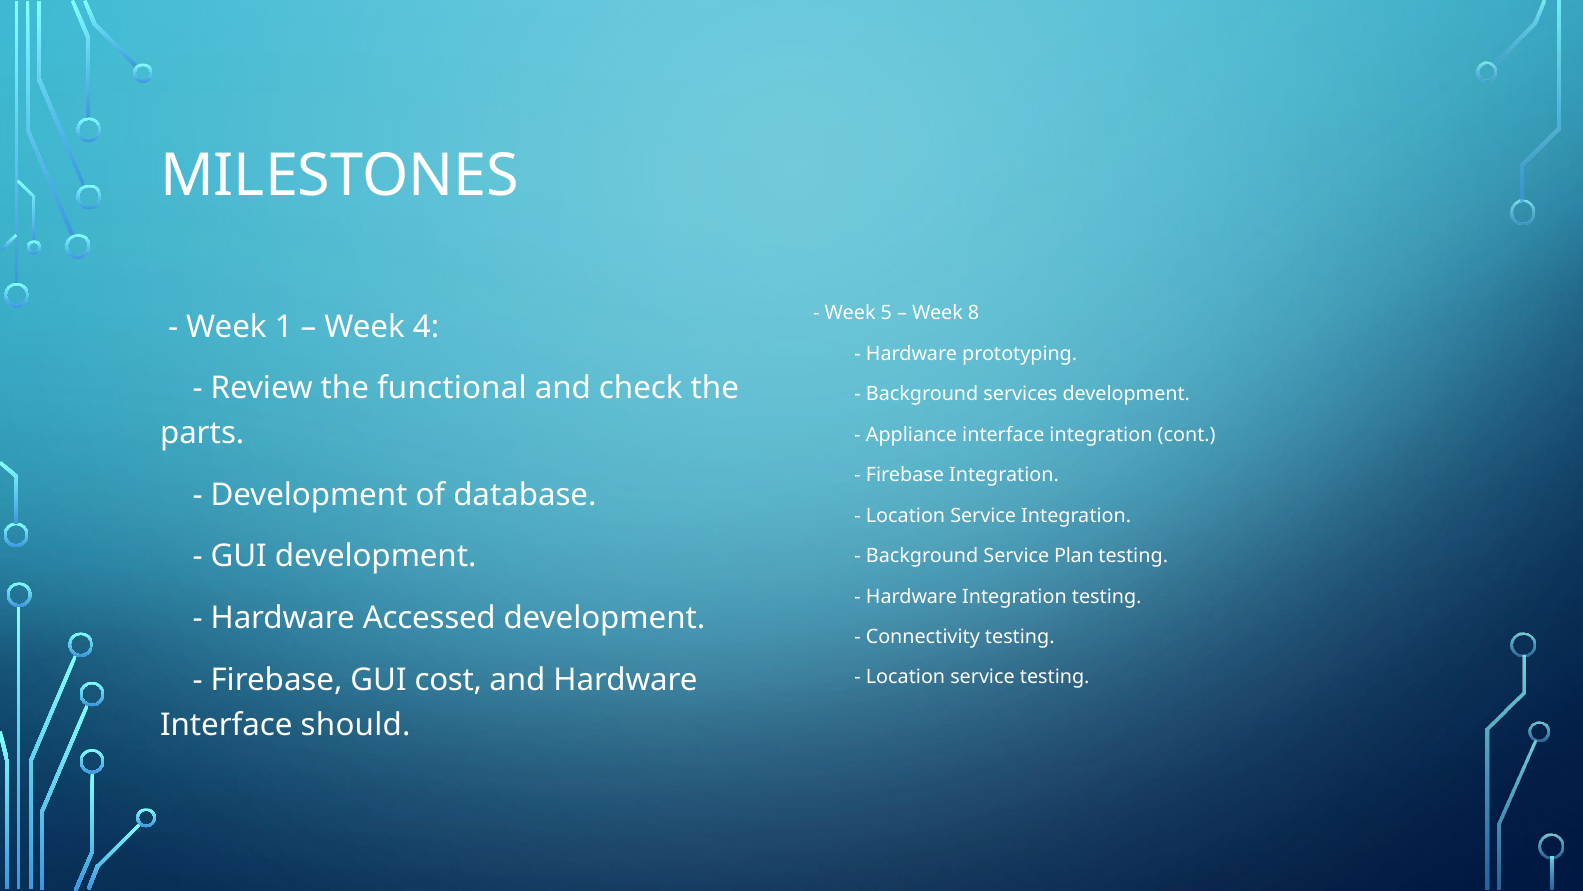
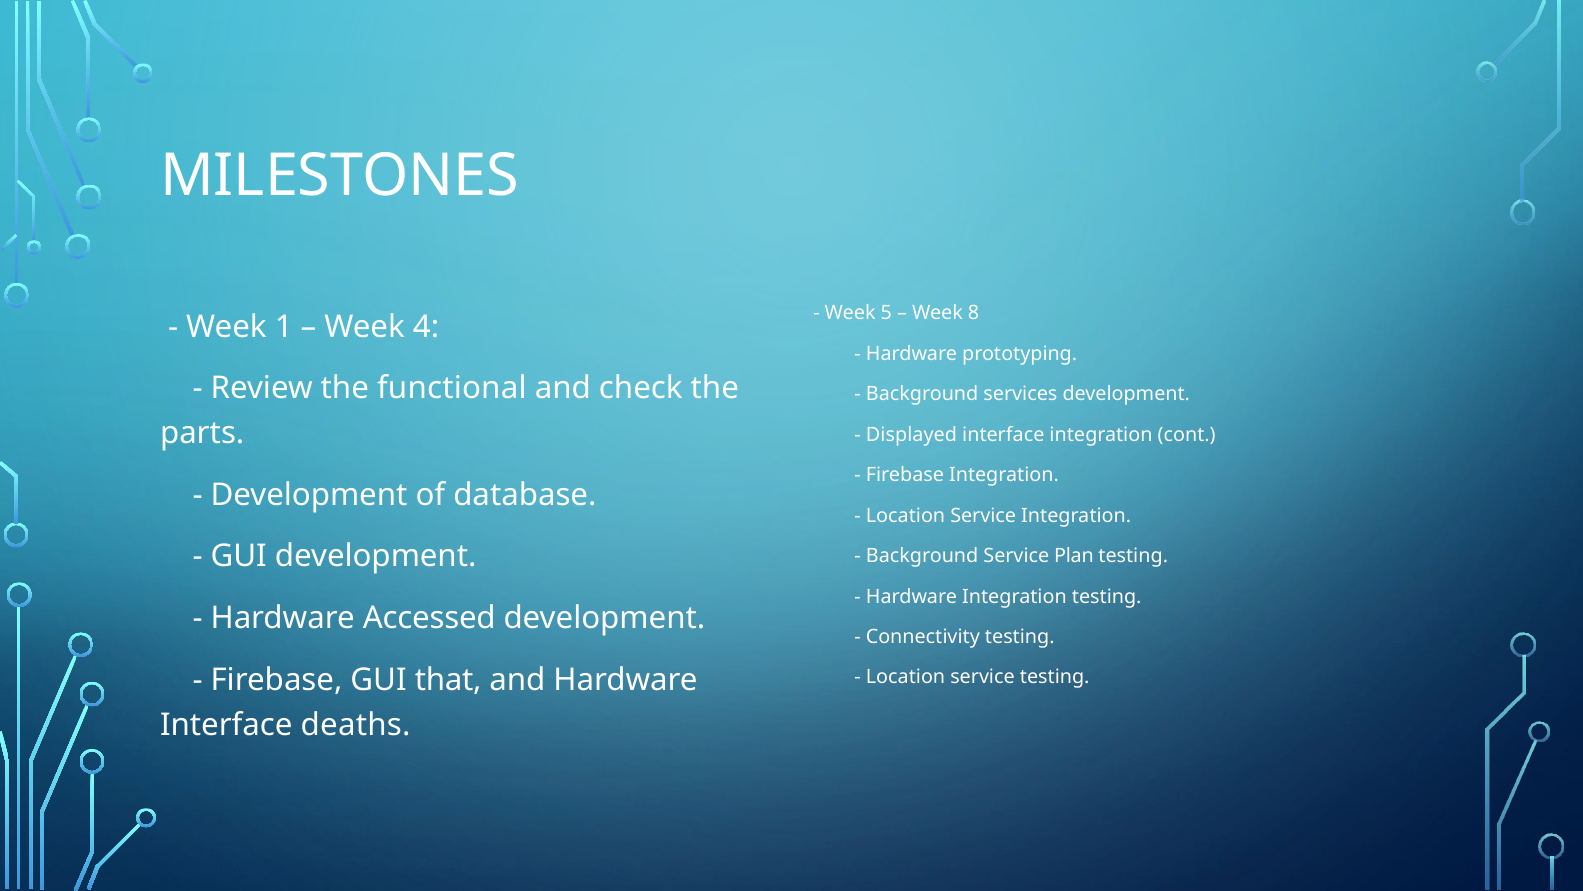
Appliance: Appliance -> Displayed (911, 434)
cost: cost -> that (448, 679)
should: should -> deaths (356, 724)
